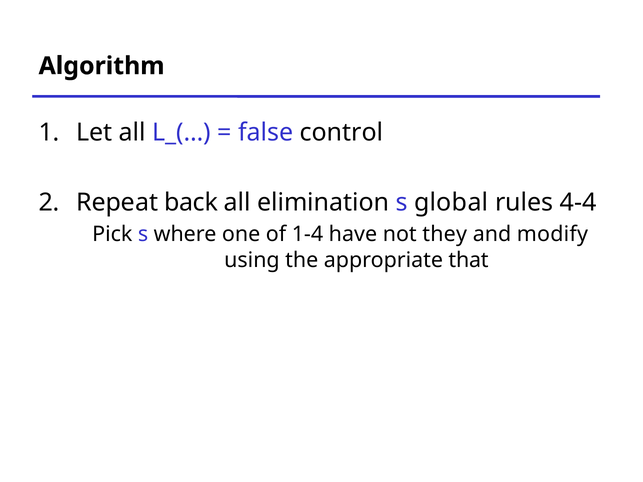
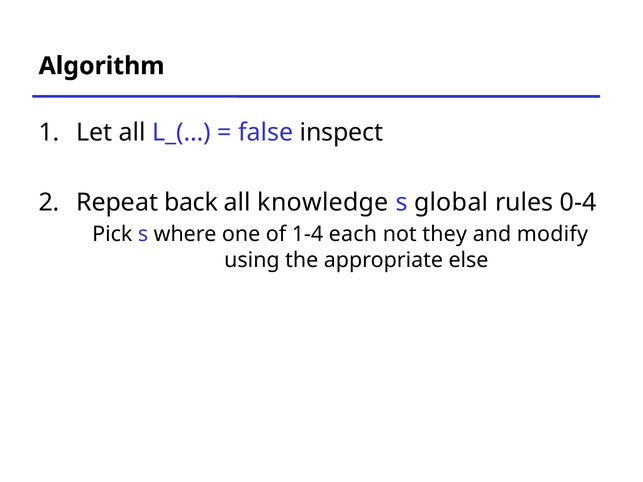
control: control -> inspect (342, 132)
elimination: elimination -> knowledge (323, 203)
4-4: 4-4 -> 0-4 (578, 203)
have: have -> each (353, 234)
that: that -> else (468, 260)
